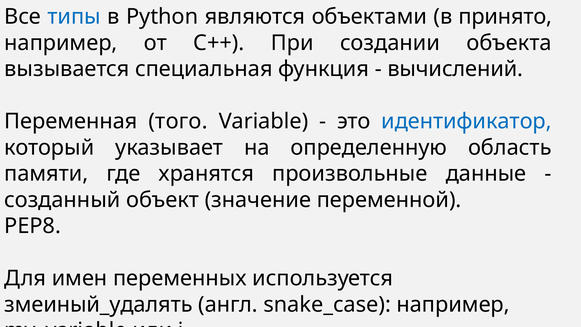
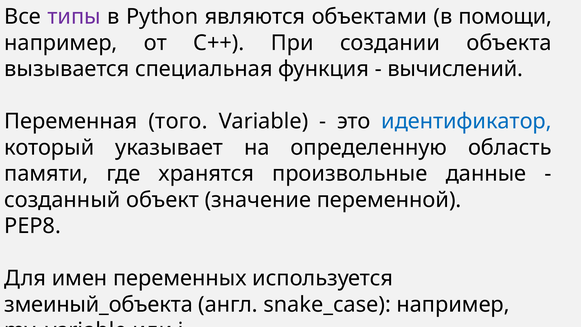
типы colour: blue -> purple (74, 17)
принято: принято -> помощи (505, 17)
змеиный_удалять: змеиный_удалять -> змеиный_объекта (99, 304)
